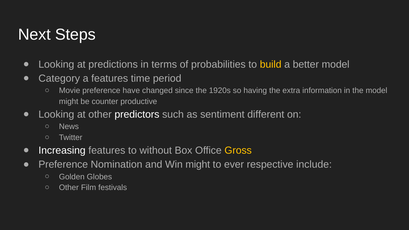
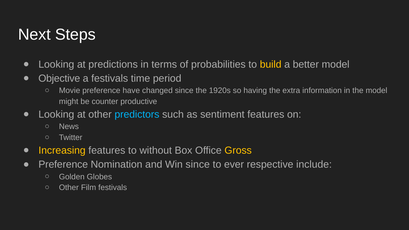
Category: Category -> Objective (59, 78)
a features: features -> festivals (110, 78)
predictors colour: white -> light blue (137, 114)
sentiment different: different -> features (266, 114)
Increasing colour: white -> yellow (62, 151)
Win might: might -> since (198, 165)
